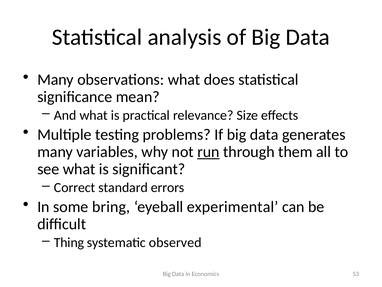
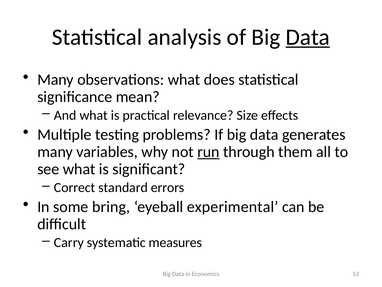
Data underline: none -> present (308, 37)
Thing: Thing -> Carry (69, 242)
observed: observed -> measures (175, 242)
